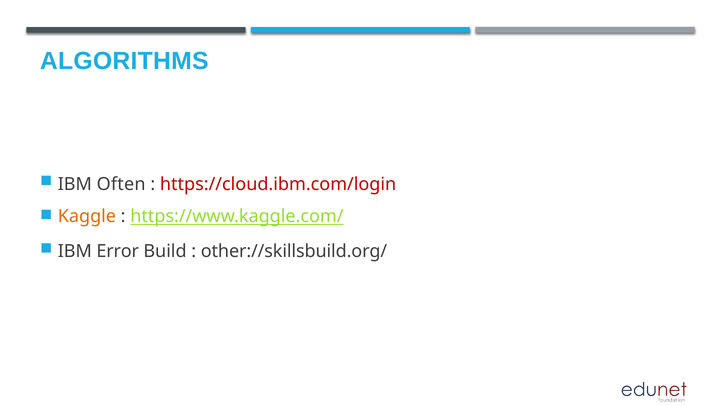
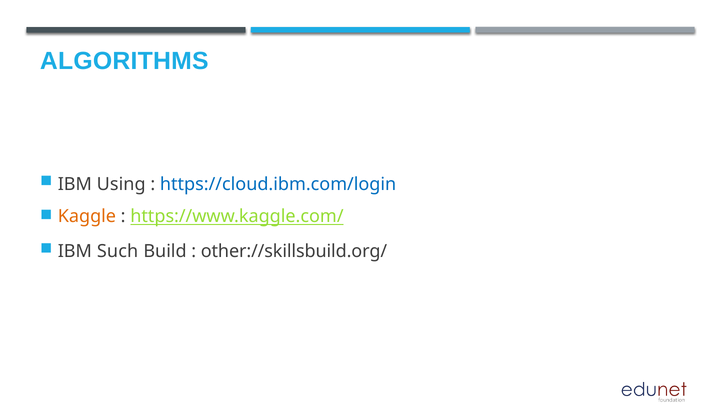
Often: Often -> Using (121, 184)
https://cloud.ibm.com/login colour: red -> blue (278, 184)
Error: Error -> Such (118, 251)
